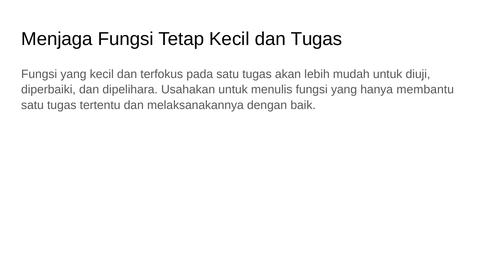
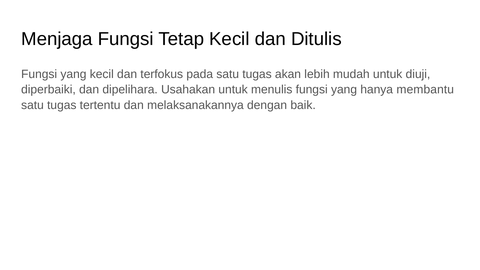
dan Tugas: Tugas -> Ditulis (316, 39)
